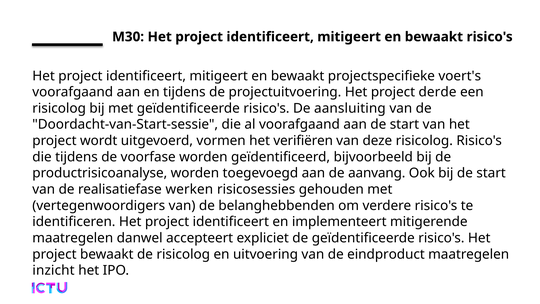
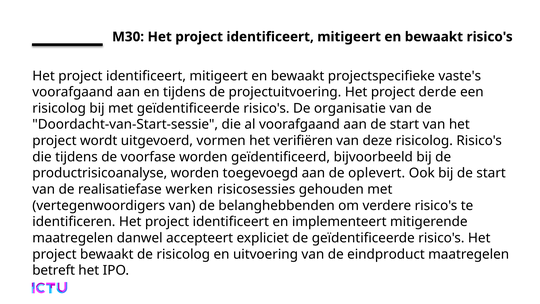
voert's: voert's -> vaste's (460, 76)
aansluiting: aansluiting -> organisatie (350, 108)
aanvang: aanvang -> oplevert (377, 173)
inzicht: inzicht -> betreft (54, 270)
